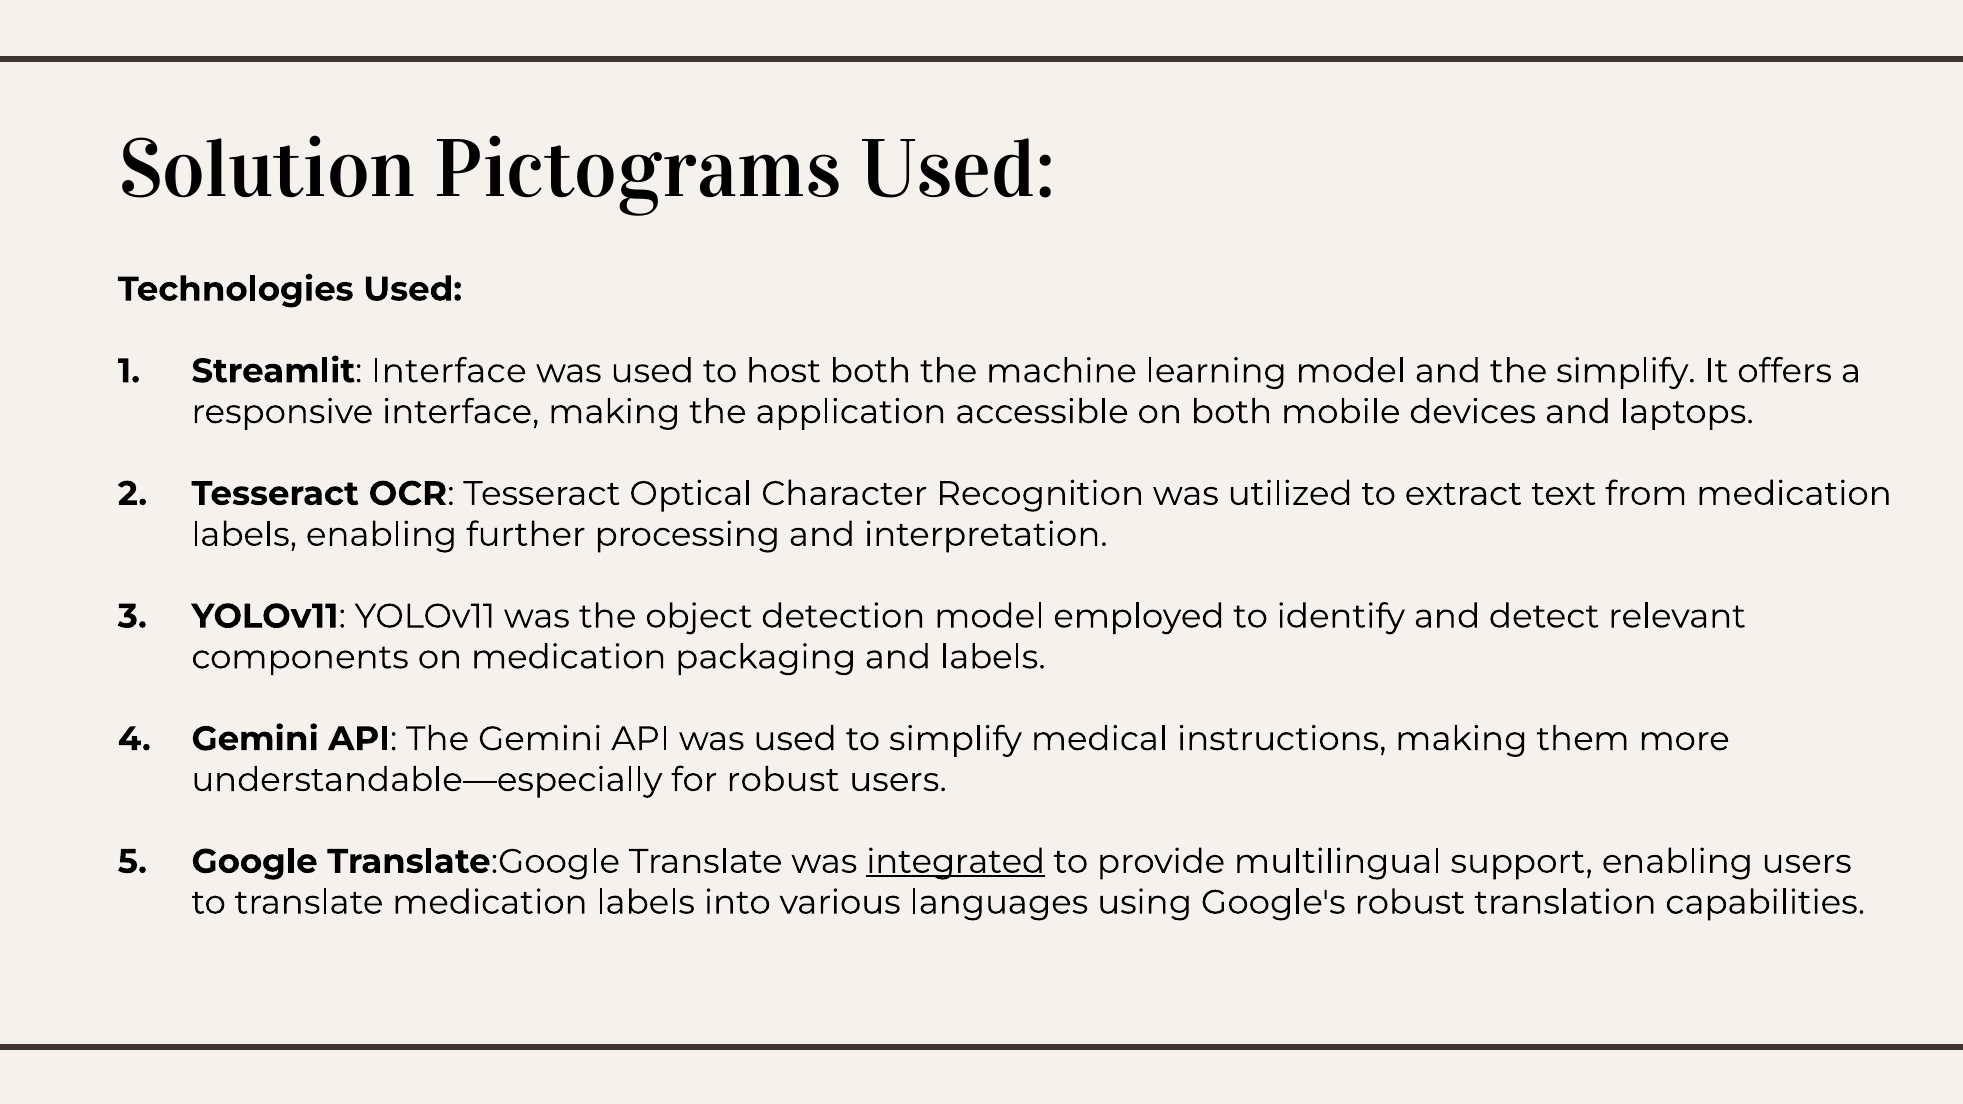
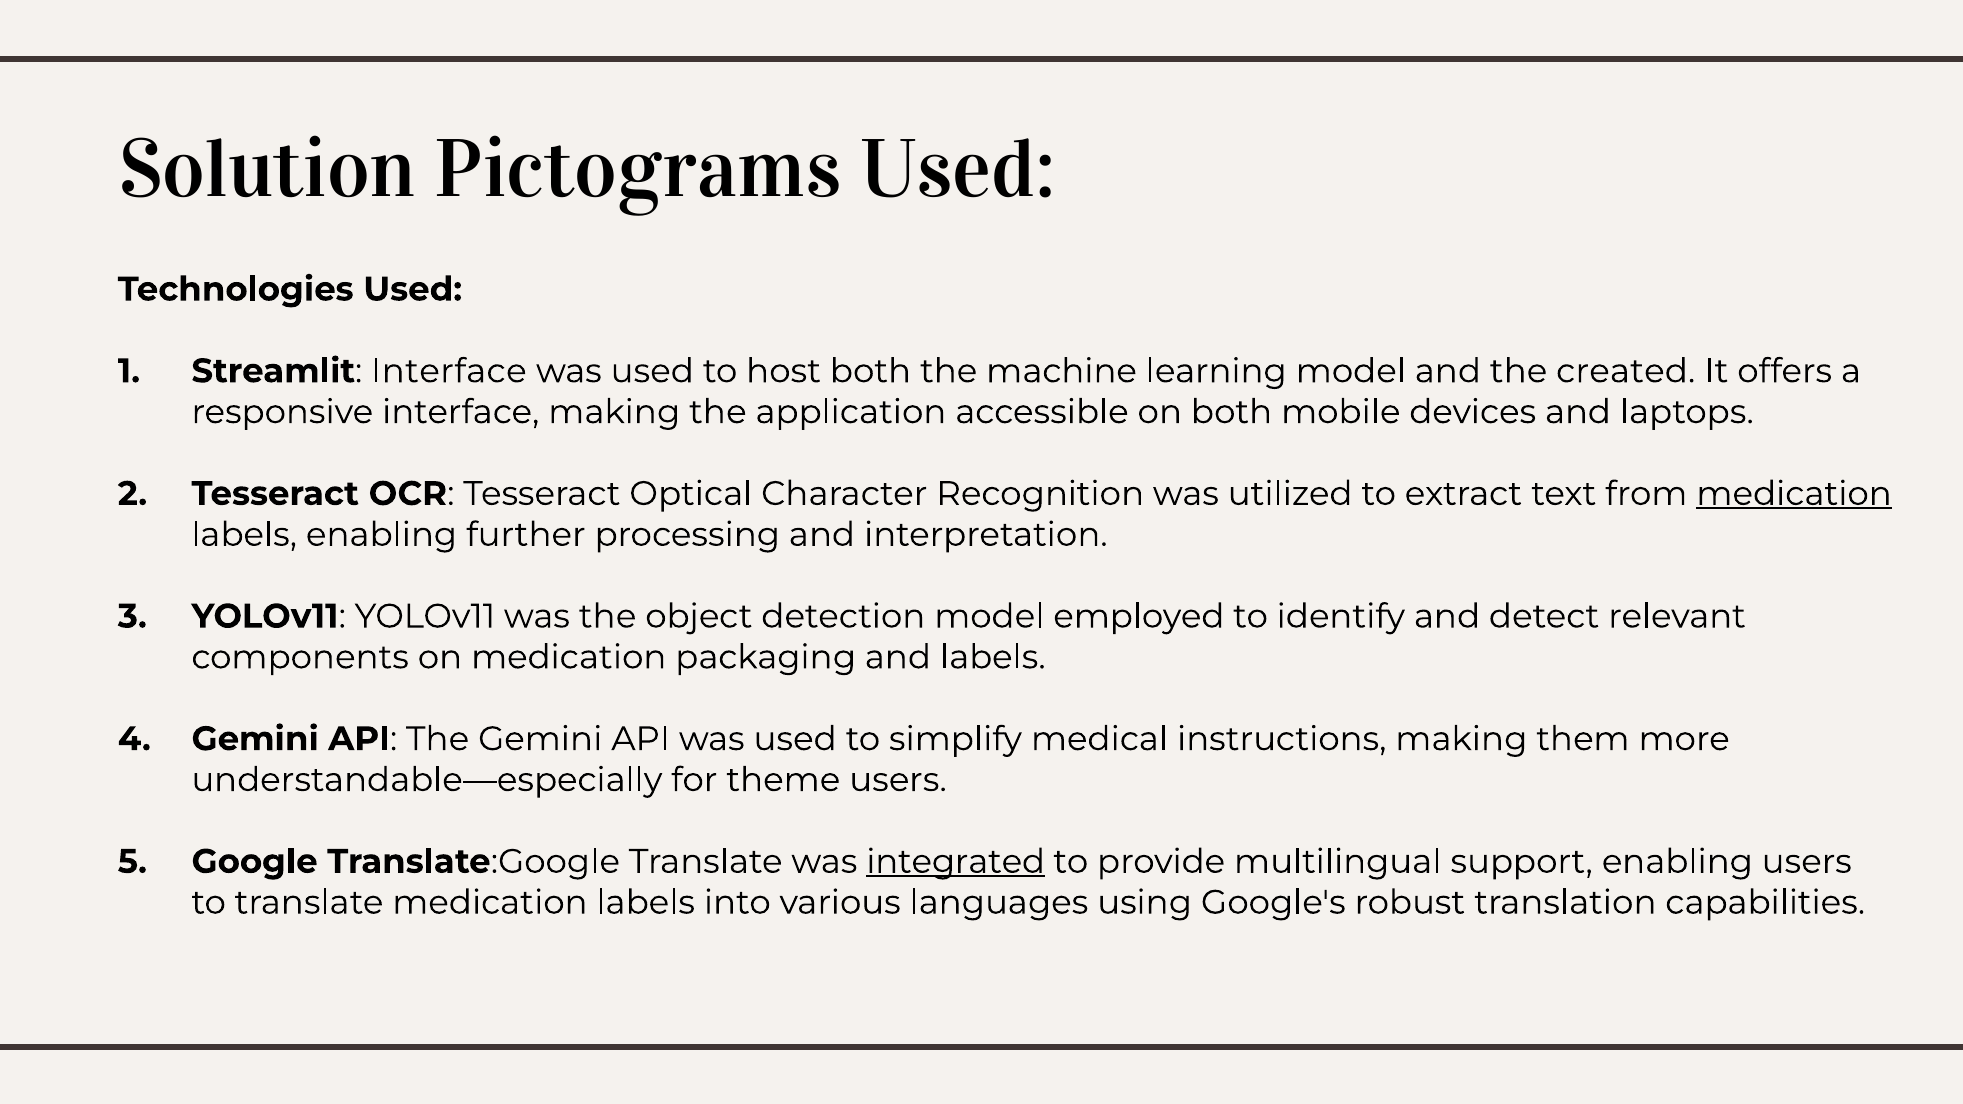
the simplify: simplify -> created (1626, 371)
medication underline: none -> present (1794, 494)
for robust: robust -> theme (783, 780)
